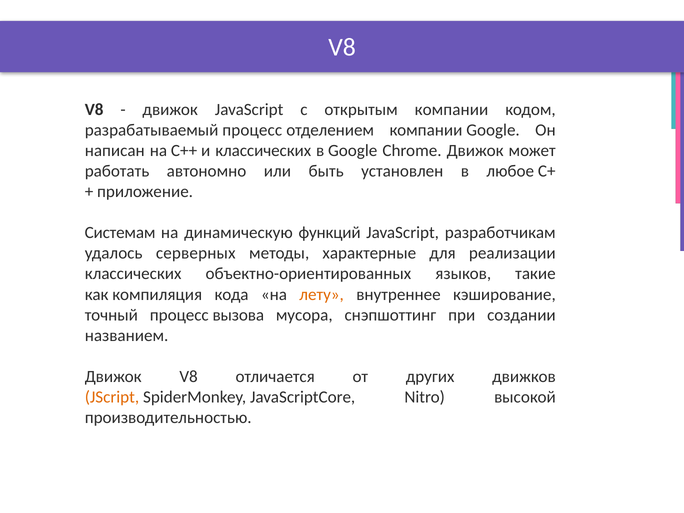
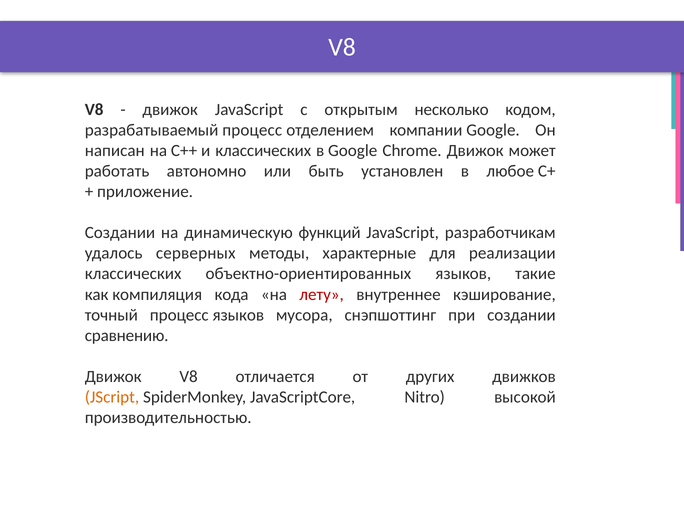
открытым компании: компании -> несколько (452, 110)
Системам: Системам -> Создании (120, 233)
лету colour: orange -> red (322, 294)
процесс вызова: вызова -> языков (238, 315)
названием: названием -> сравнению (127, 335)
